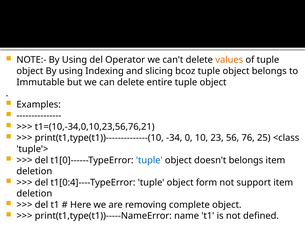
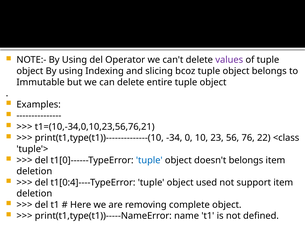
values colour: orange -> purple (229, 60)
25: 25 -> 22 (264, 138)
form: form -> used (207, 183)
